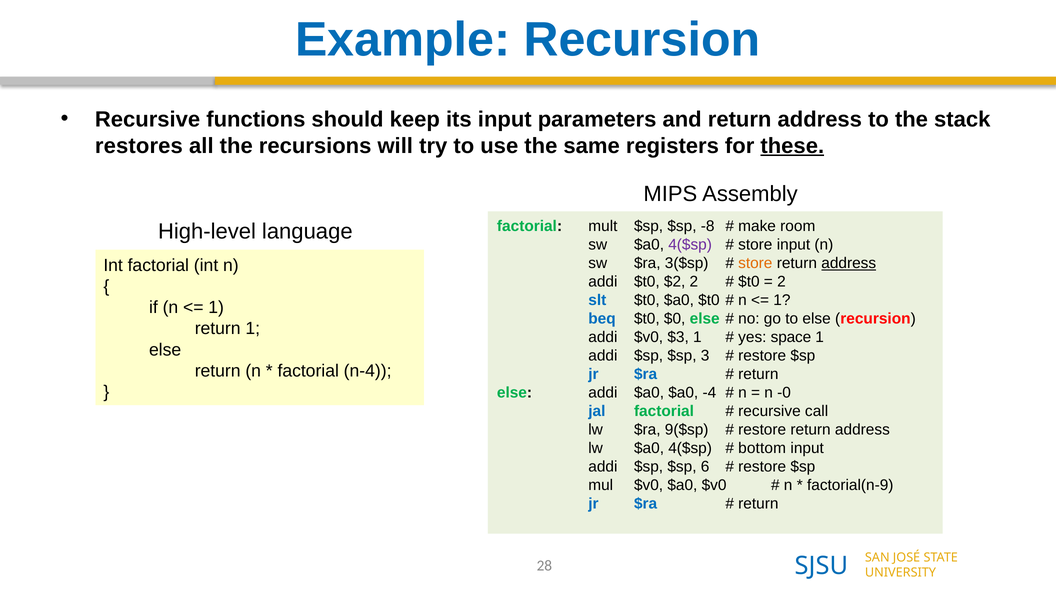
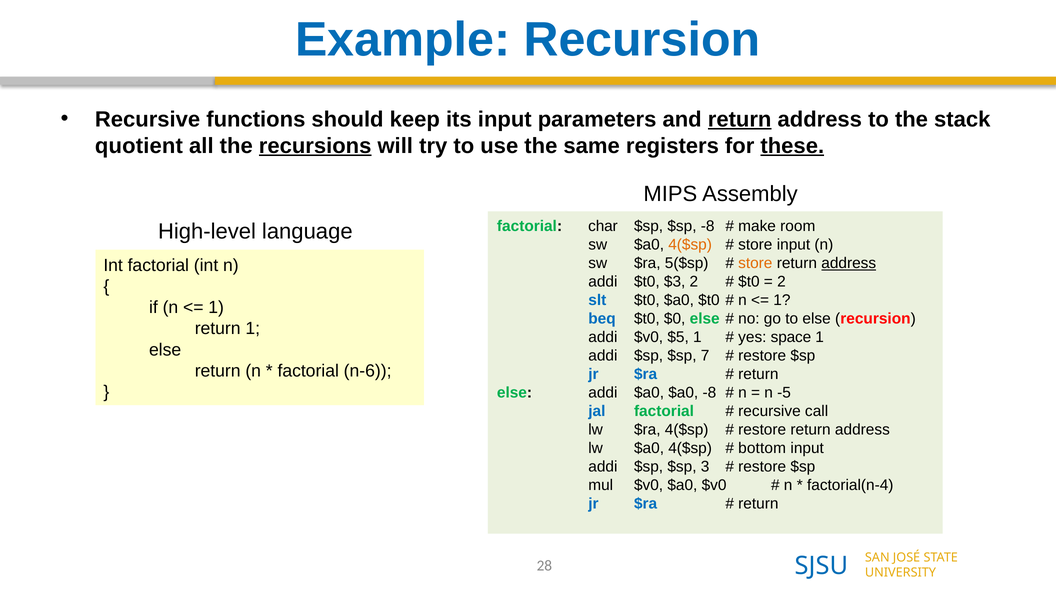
return underline: none -> present (740, 119)
restores: restores -> quotient (139, 146)
recursions underline: none -> present (315, 146)
mult: mult -> char (603, 226)
4($sp colour: purple -> orange (690, 245)
3($sp: 3($sp -> 5($sp (687, 263)
$2: $2 -> $3 (675, 282)
$3: $3 -> $5 (678, 337)
3: 3 -> 7 (705, 356)
n-4: n-4 -> n-6 (368, 371)
$a0 -4: -4 -> -8 (709, 393)
-0: -0 -> -5 (784, 393)
$ra 9($sp: 9($sp -> 4($sp (687, 430)
6: 6 -> 3 (705, 467)
factorial(n-9: factorial(n-9 -> factorial(n-4 (850, 485)
